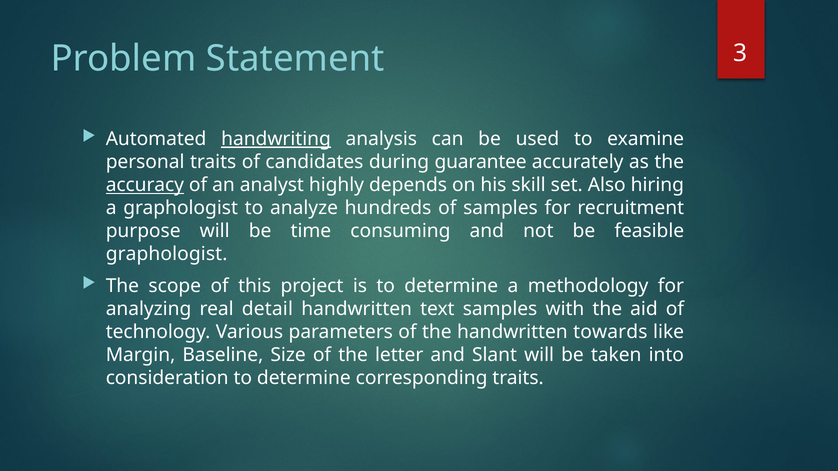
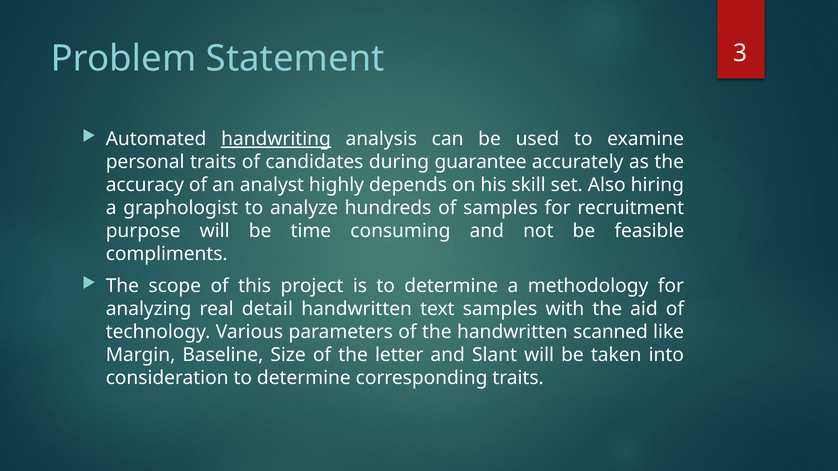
accuracy underline: present -> none (145, 185)
graphologist: graphologist -> compliments (167, 254)
towards: towards -> scanned (610, 332)
